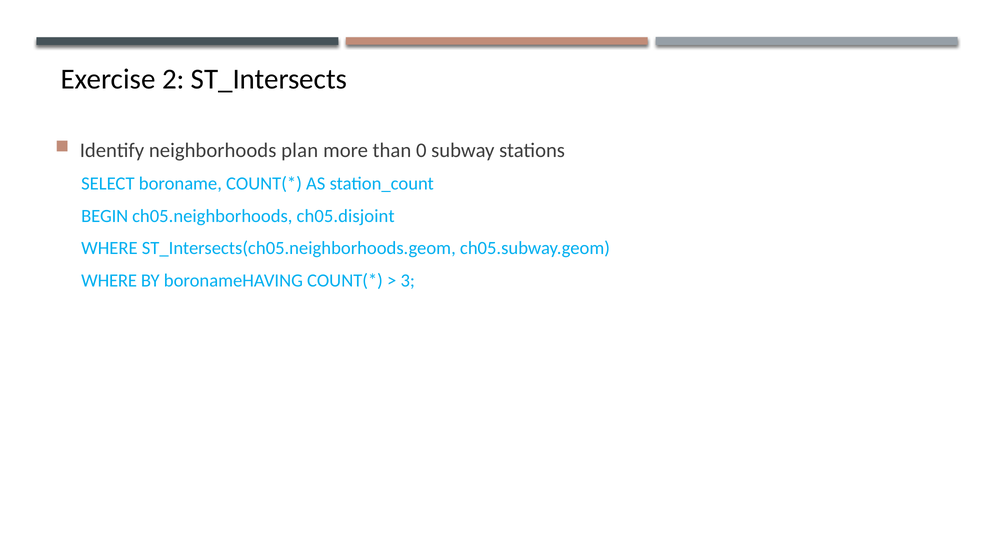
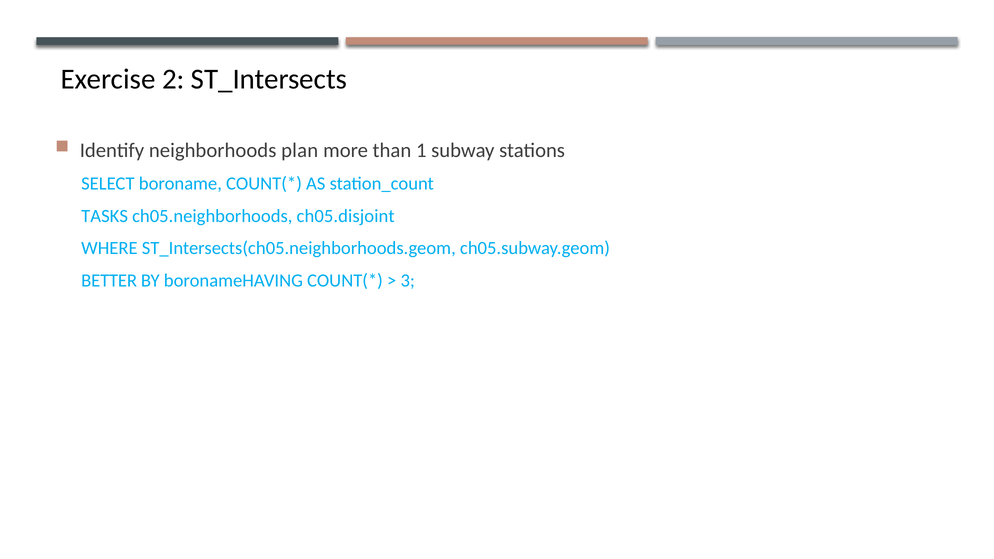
0: 0 -> 1 (421, 150)
BEGIN: BEGIN -> TASKS (105, 216)
WHERE: WHERE -> BETTER (109, 281)
